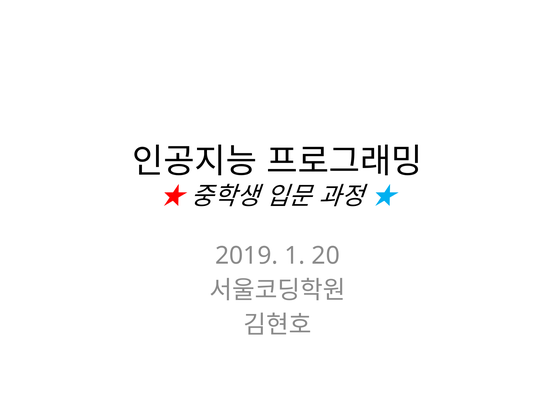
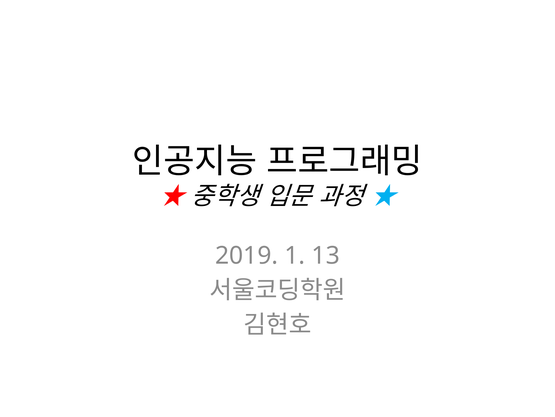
20: 20 -> 13 (326, 255)
